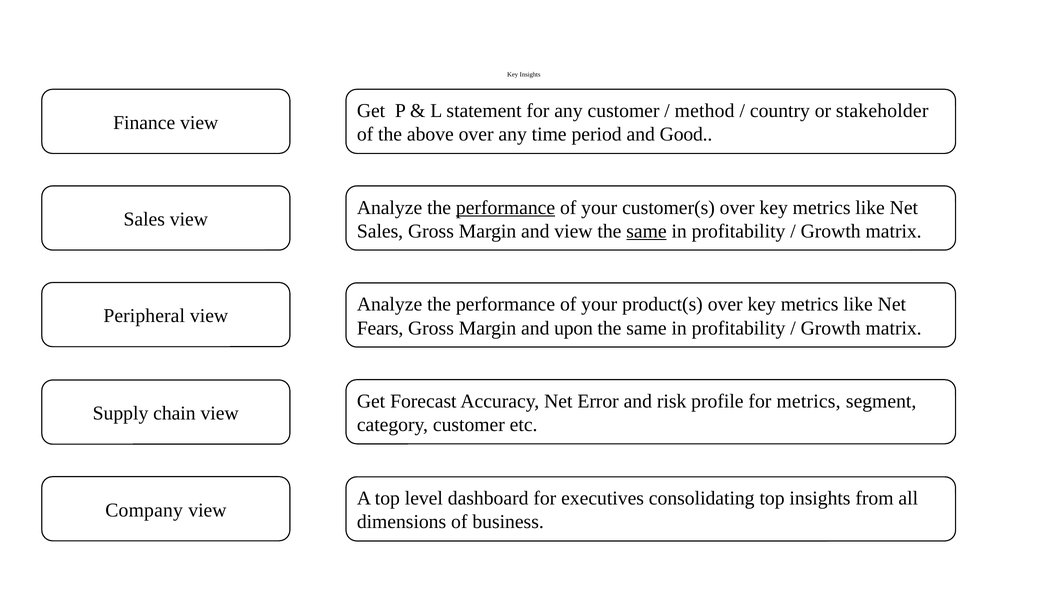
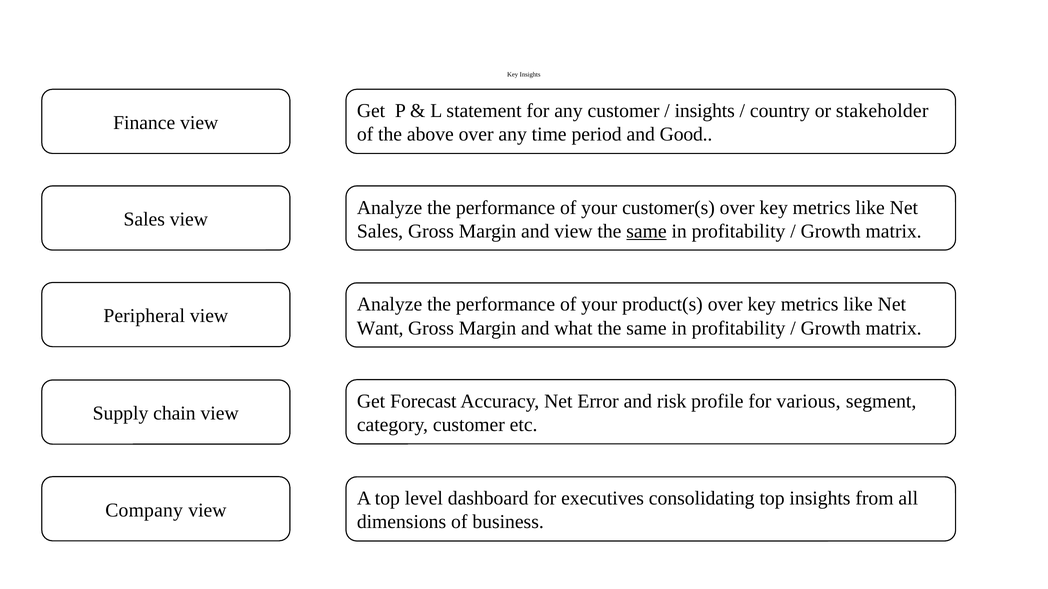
method: method -> insights (705, 111)
performance underline: present -> none (506, 208)
Fears: Fears -> Want (380, 328)
upon: upon -> what (573, 328)
for metrics: metrics -> various (809, 402)
